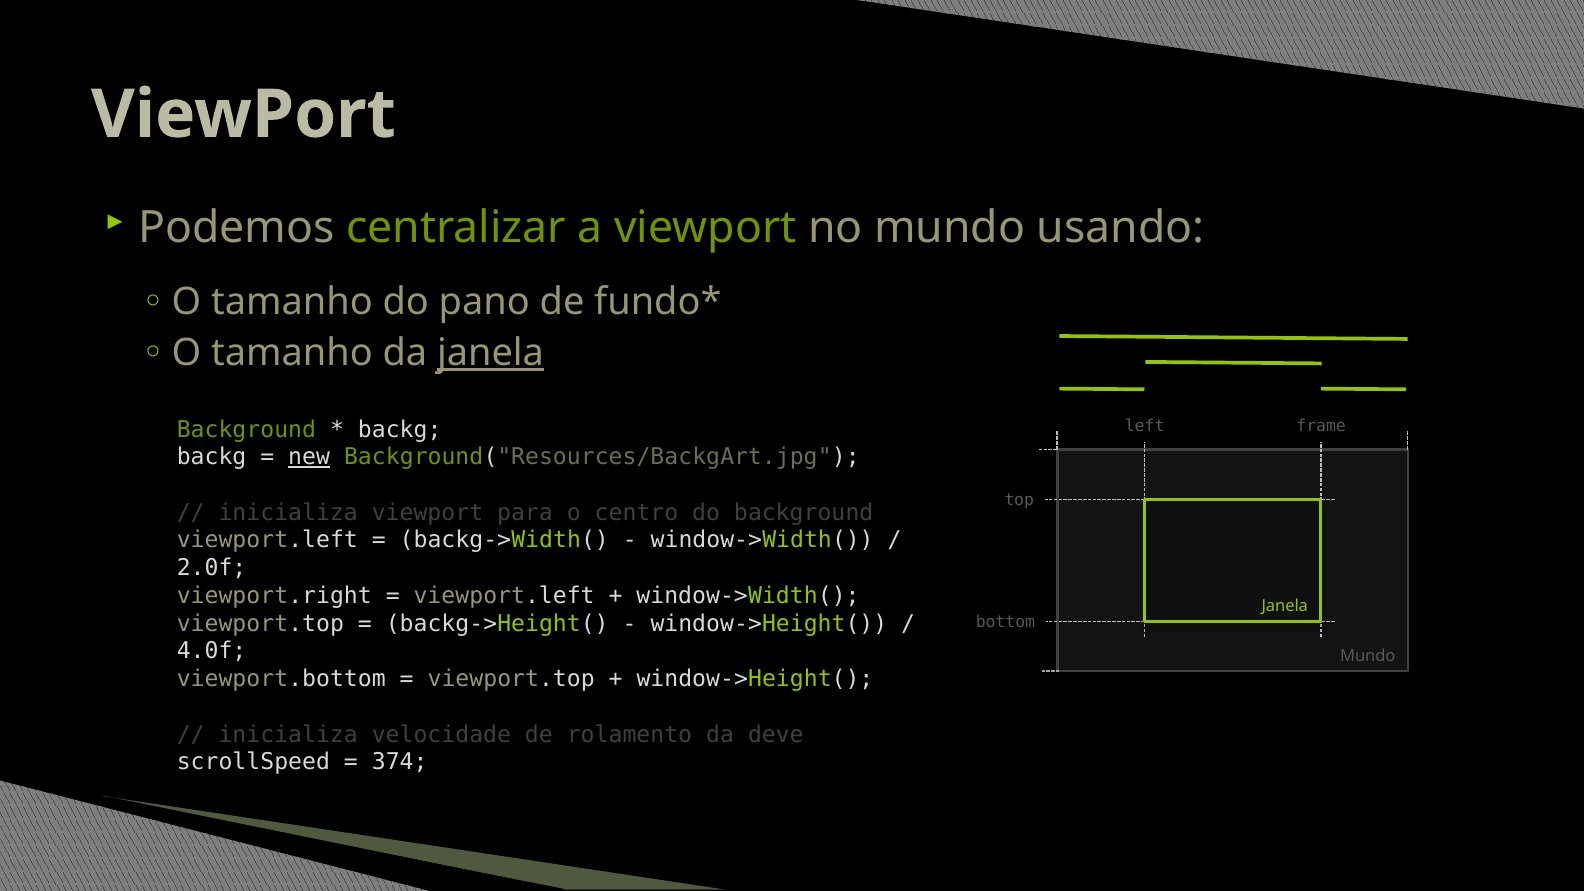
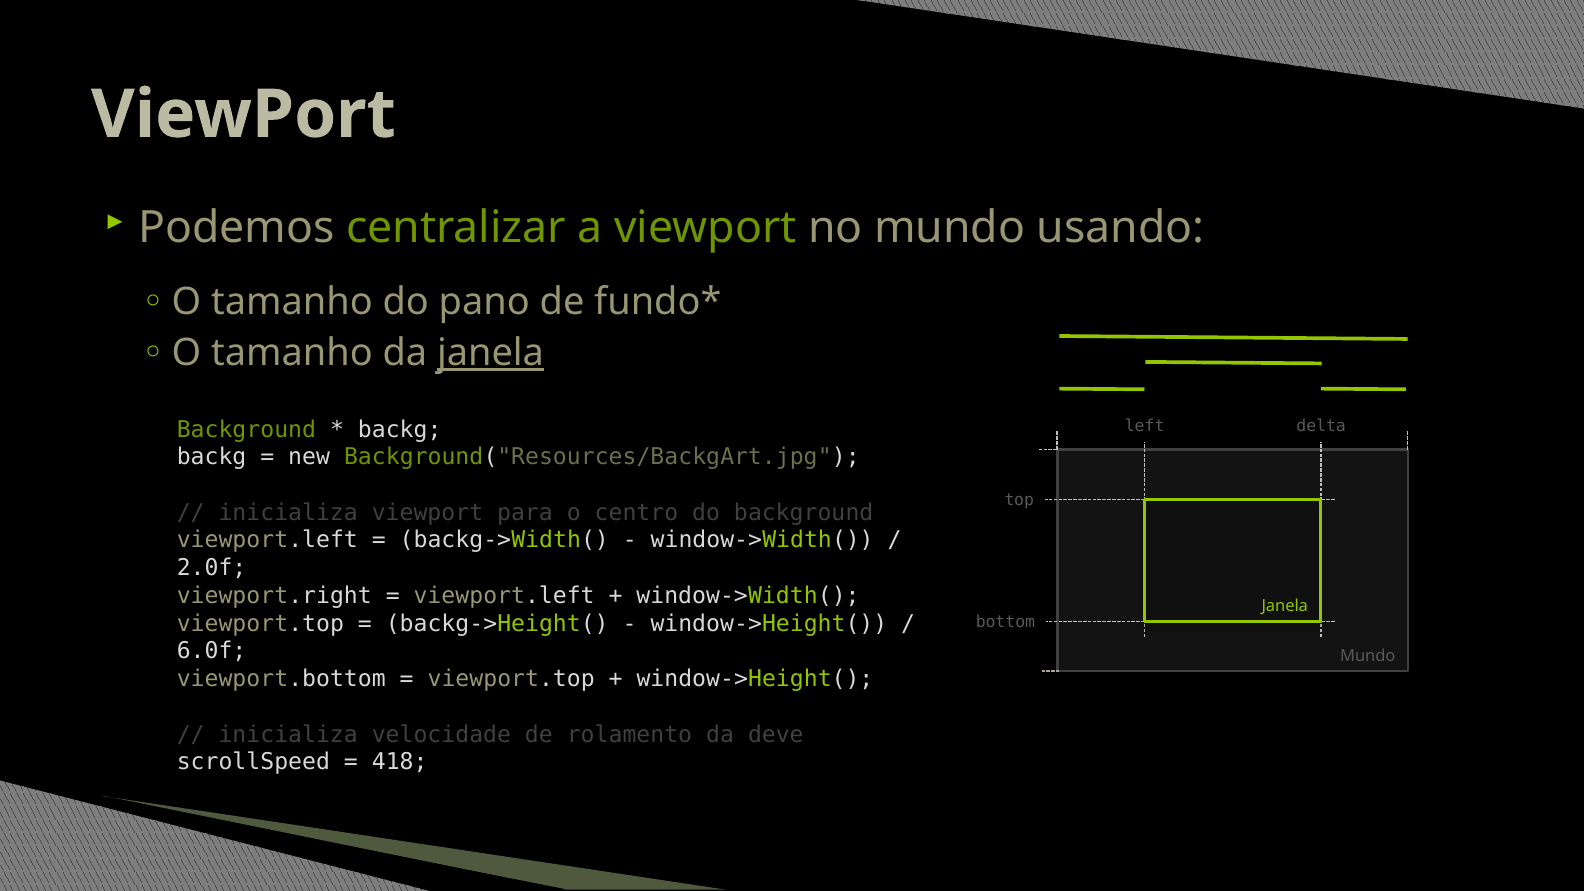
frame: frame -> delta (1321, 426)
new underline: present -> none (309, 457)
4.0f: 4.0f -> 6.0f (212, 651)
374: 374 -> 418 (400, 762)
